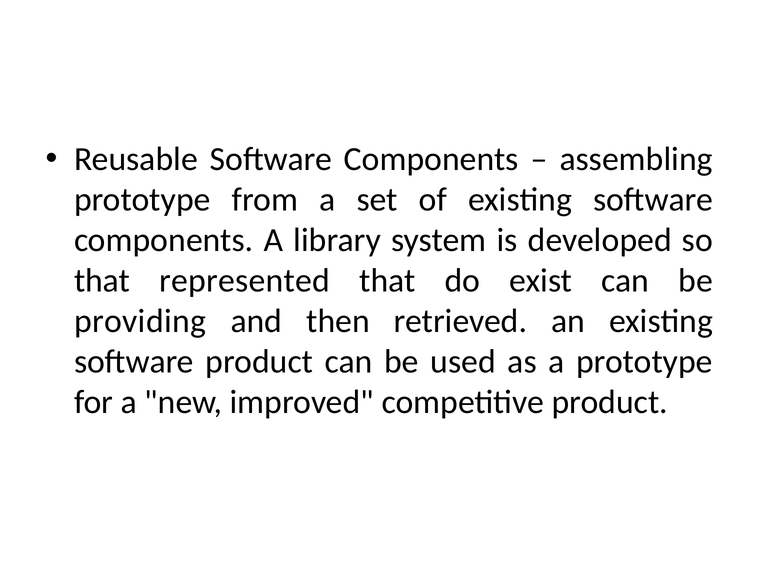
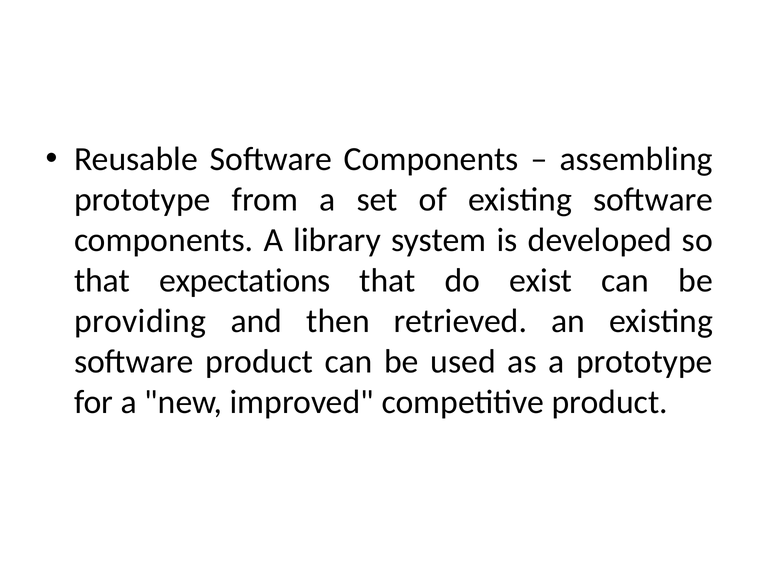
represented: represented -> expectations (245, 281)
